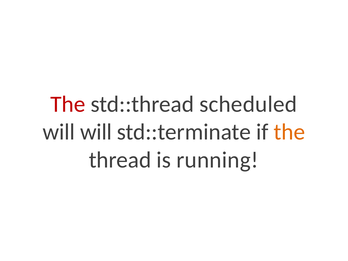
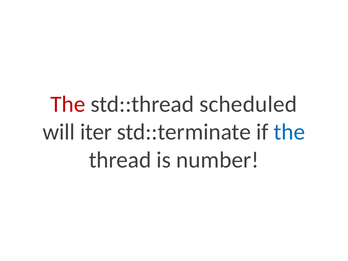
will will: will -> iter (96, 132)
the colour: orange -> blue (289, 132)
running: running -> number (217, 160)
